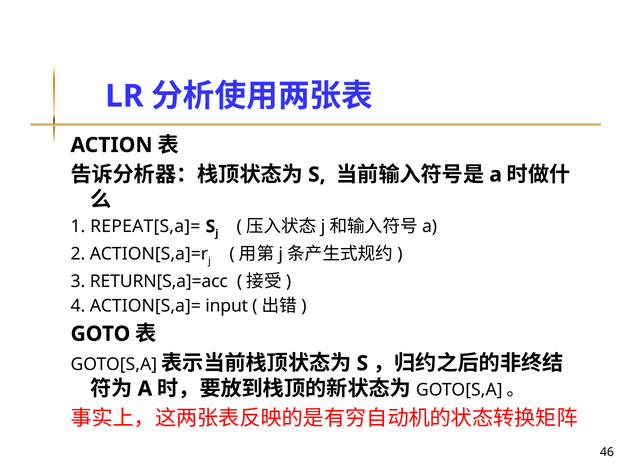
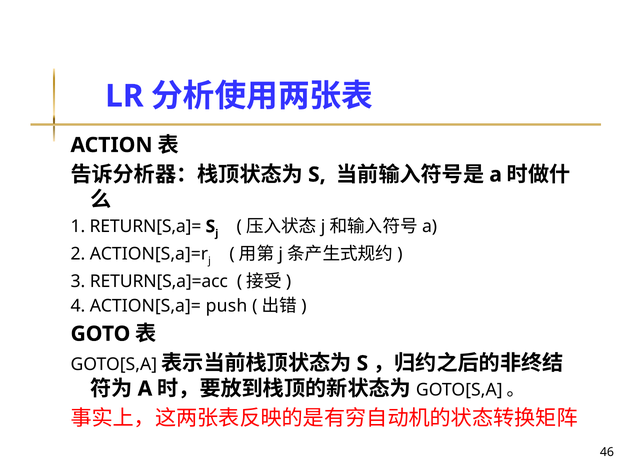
REPEAT[S,a]=: REPEAT[S,a]= -> RETURN[S,a]= (145, 227)
input: input -> push (226, 306)
